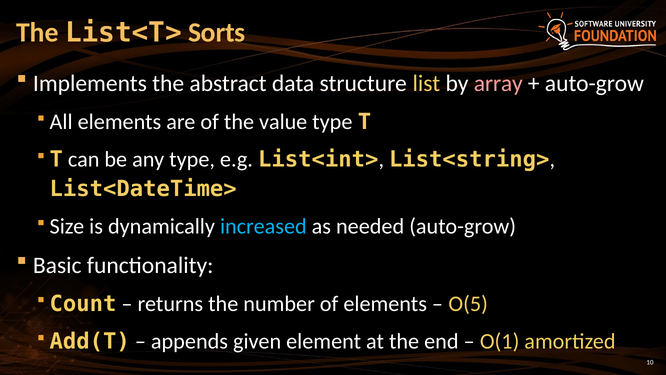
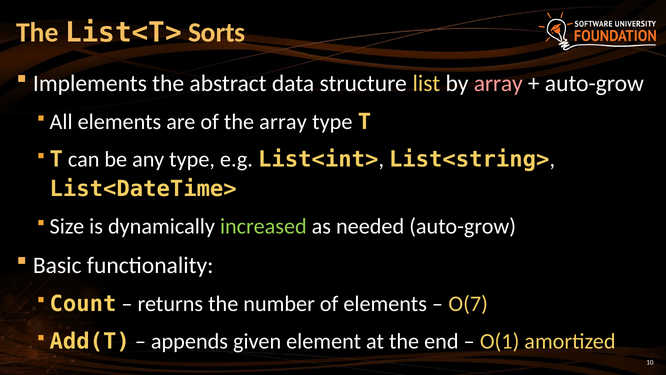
the value: value -> array (283, 122)
increased colour: light blue -> light green (263, 226)
O(5: O(5 -> O(7 (468, 304)
